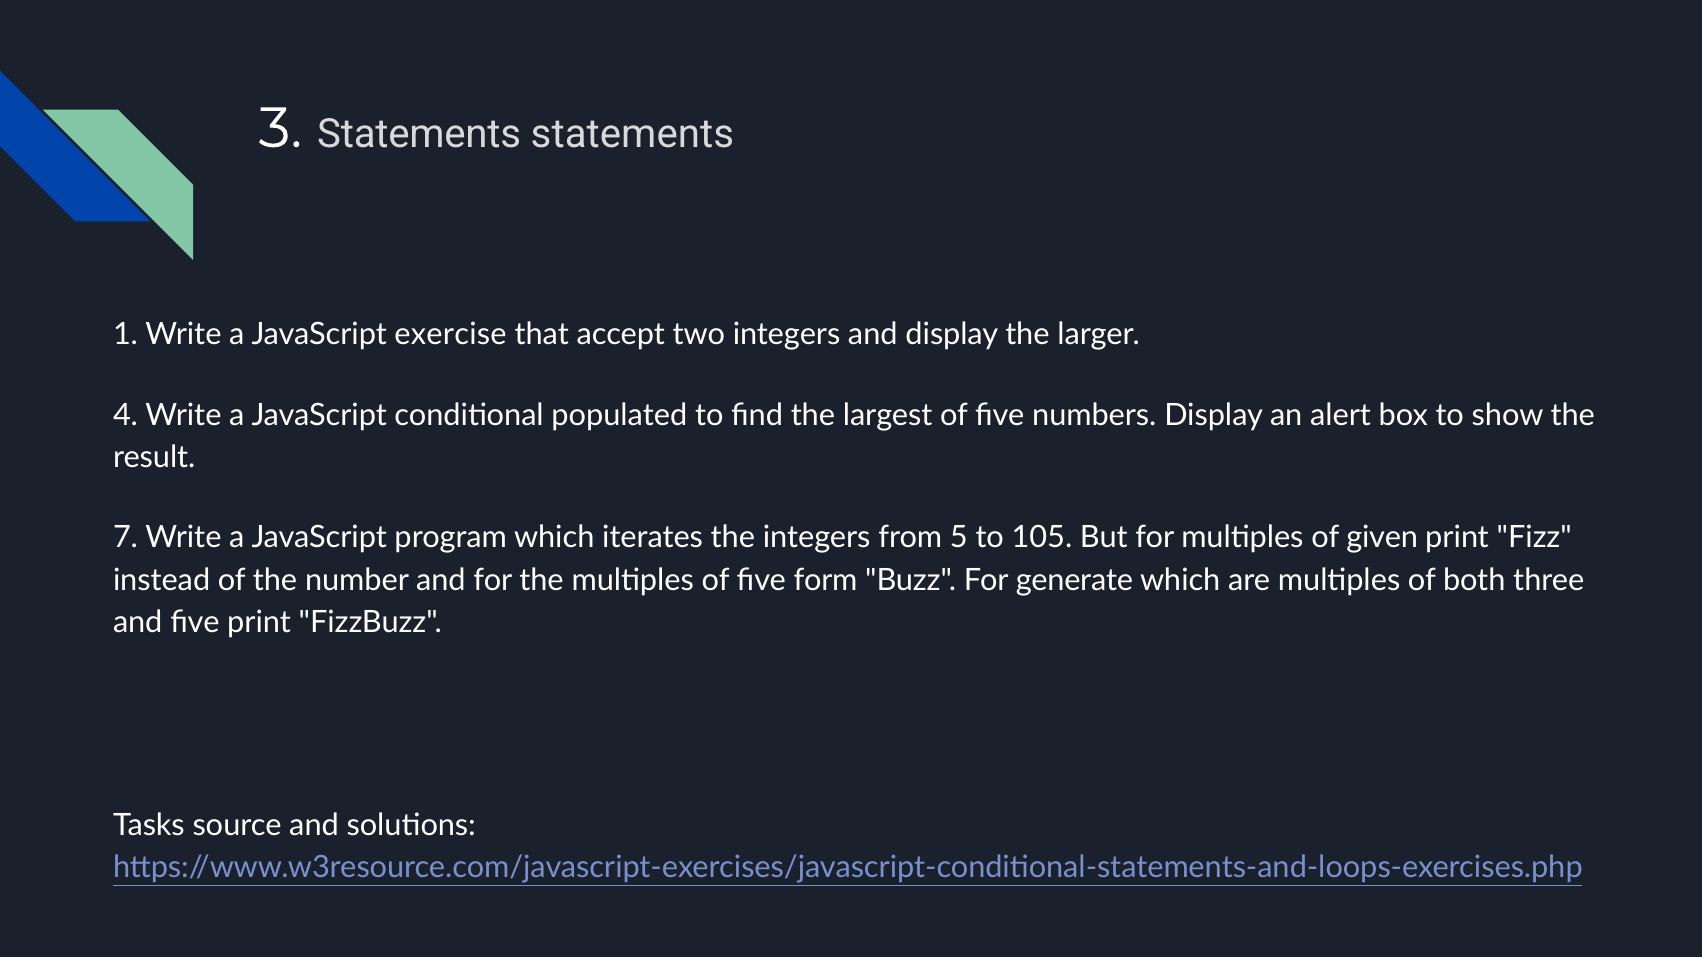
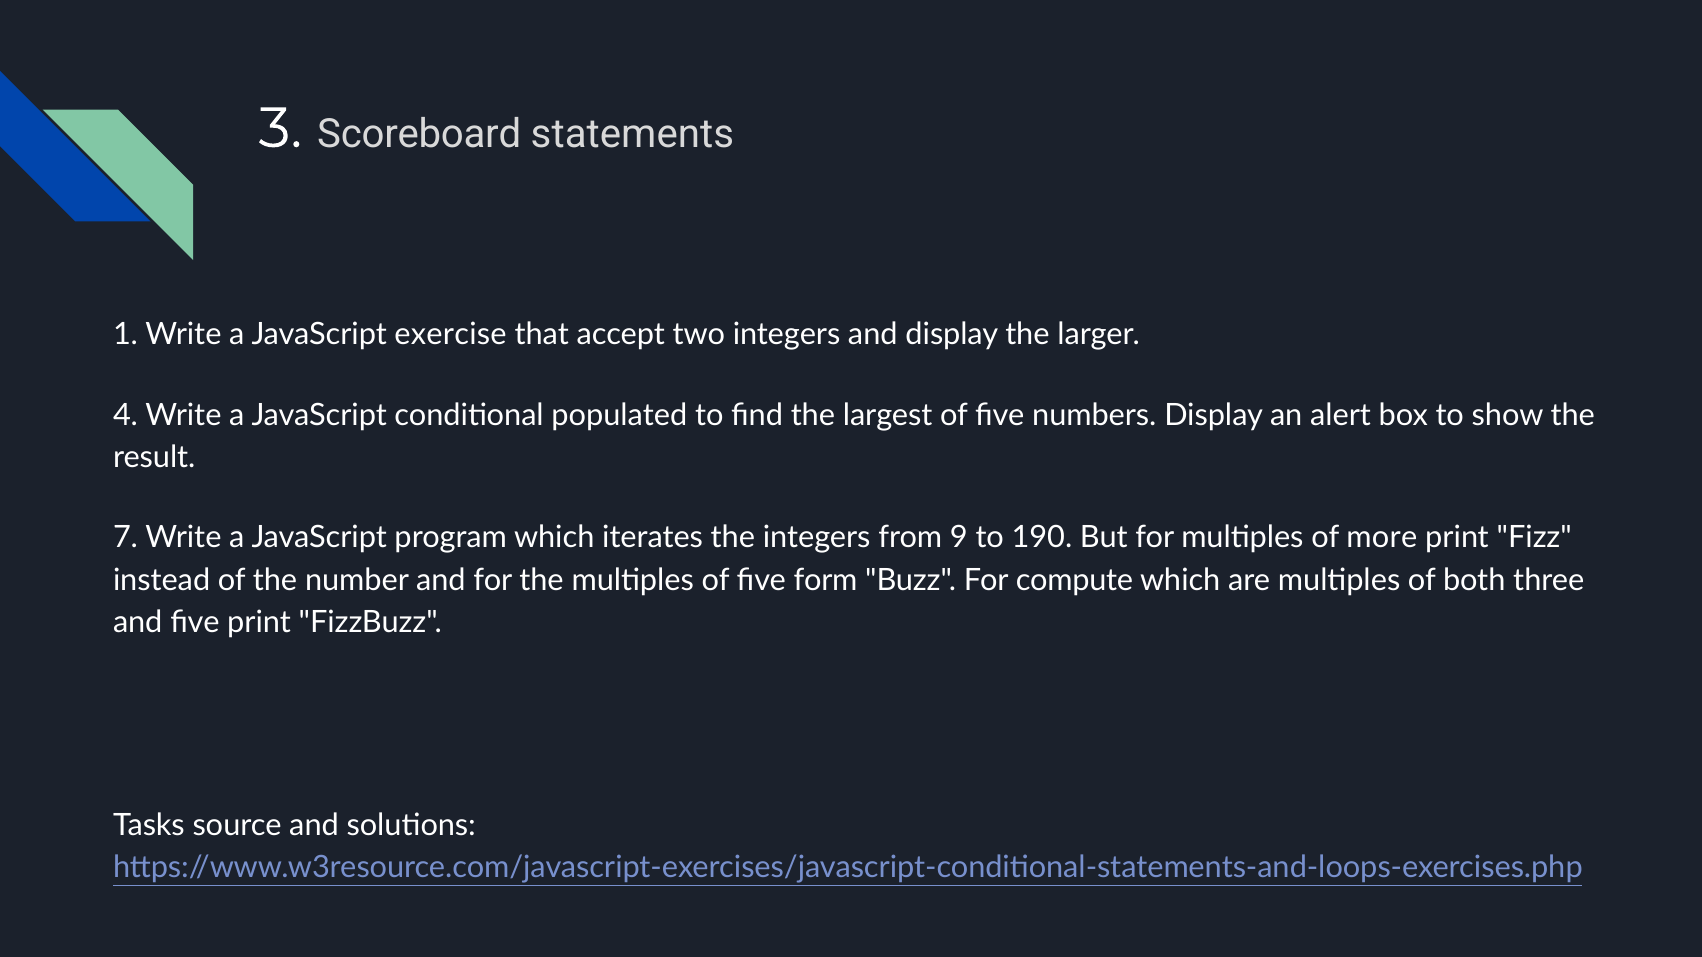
3 Statements: Statements -> Scoreboard (419, 134)
5: 5 -> 9 (959, 538)
105: 105 -> 190 (1042, 538)
given: given -> more (1382, 538)
generate: generate -> compute (1074, 580)
